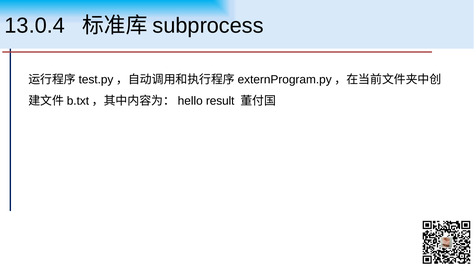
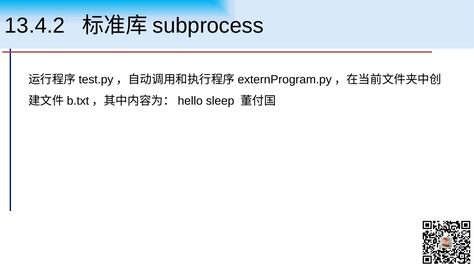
13.0.4: 13.0.4 -> 13.4.2 (35, 26)
result: result -> sleep (220, 101)
